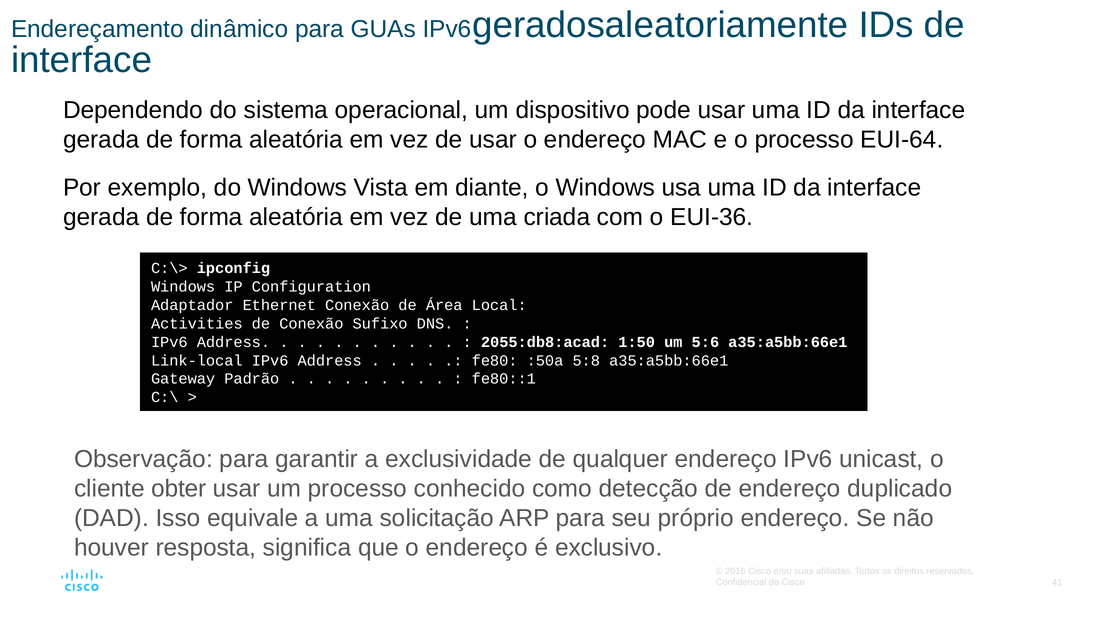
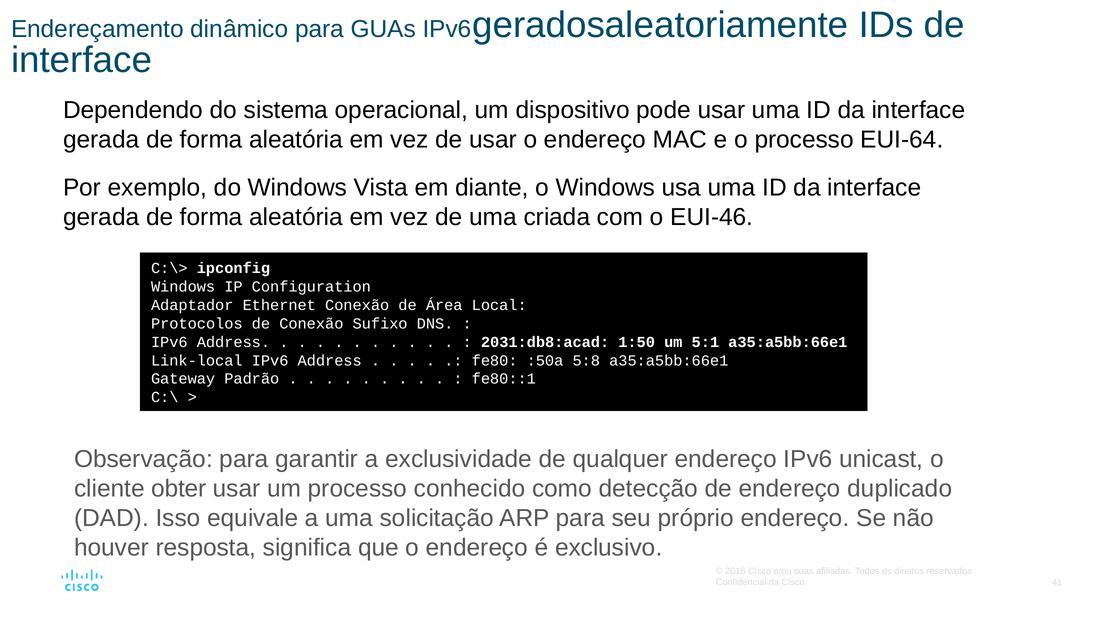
EUI-36: EUI-36 -> EUI-46 (712, 217)
Activities: Activities -> Protocolos (197, 324)
2055:db8:acad: 2055:db8:acad -> 2031:db8:acad (545, 342)
5:6: 5:6 -> 5:1 (705, 342)
